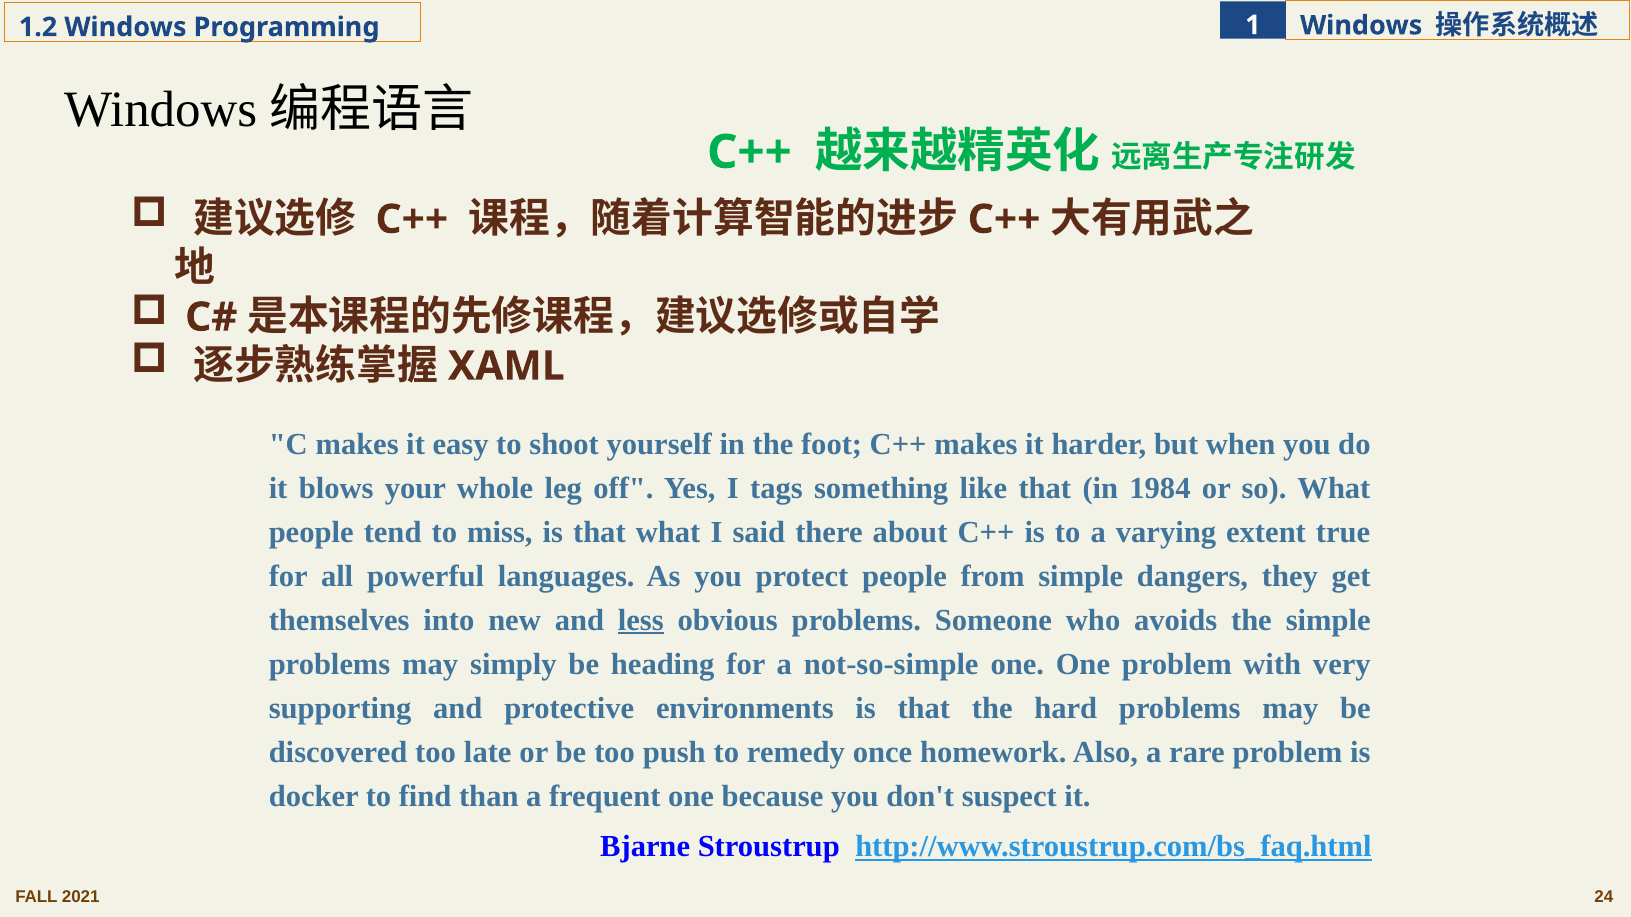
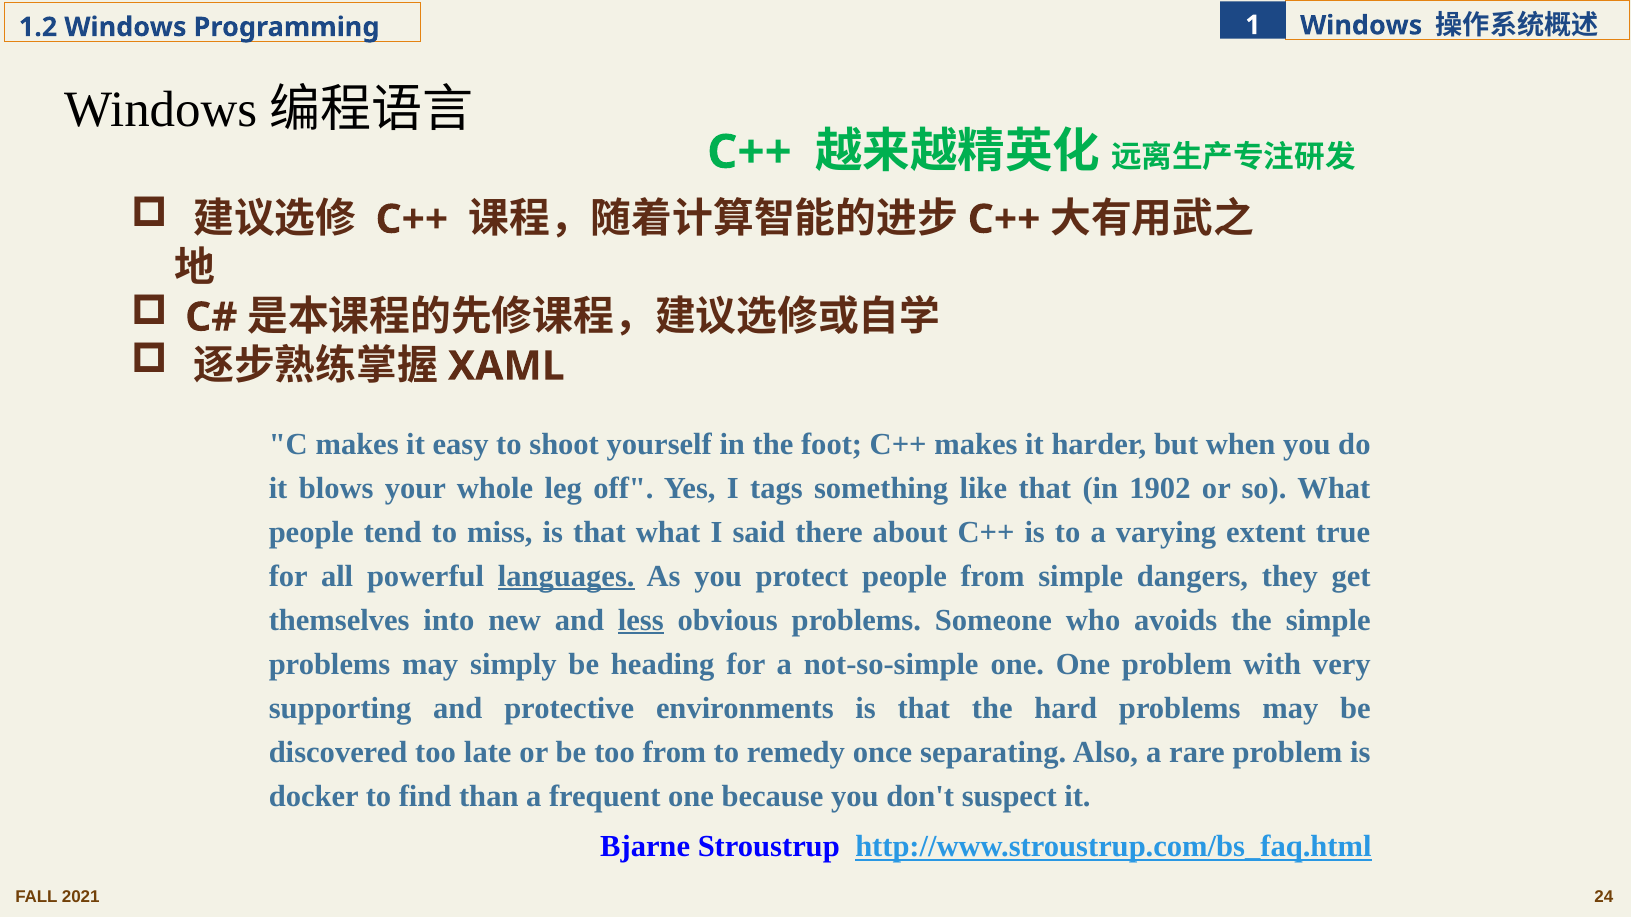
1984: 1984 -> 1902 (1160, 488)
languages underline: none -> present (566, 576)
too push: push -> from (674, 752)
homework: homework -> separating (993, 752)
